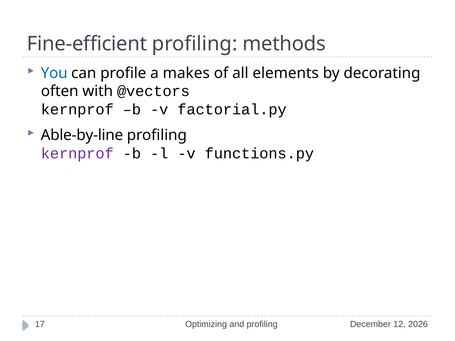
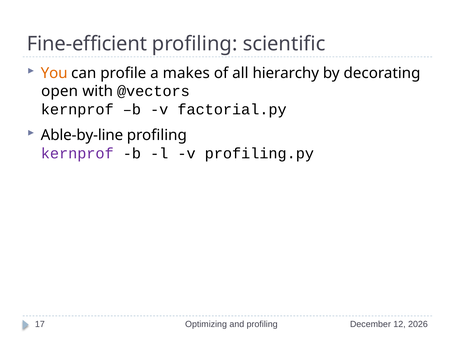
methods: methods -> scientific (284, 44)
You colour: blue -> orange (54, 73)
elements: elements -> hierarchy (286, 73)
often: often -> open (60, 91)
functions.py: functions.py -> profiling.py (259, 153)
